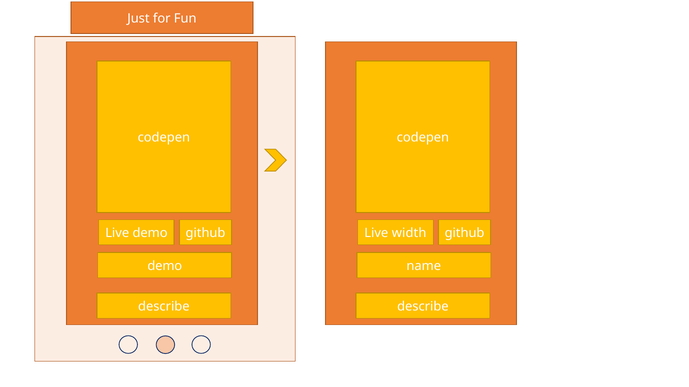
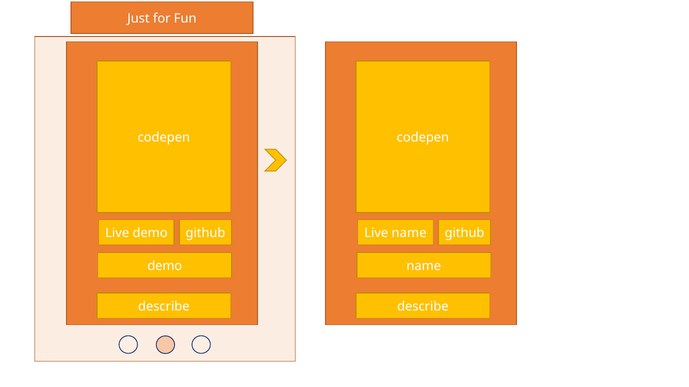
Live width: width -> name (409, 234)
